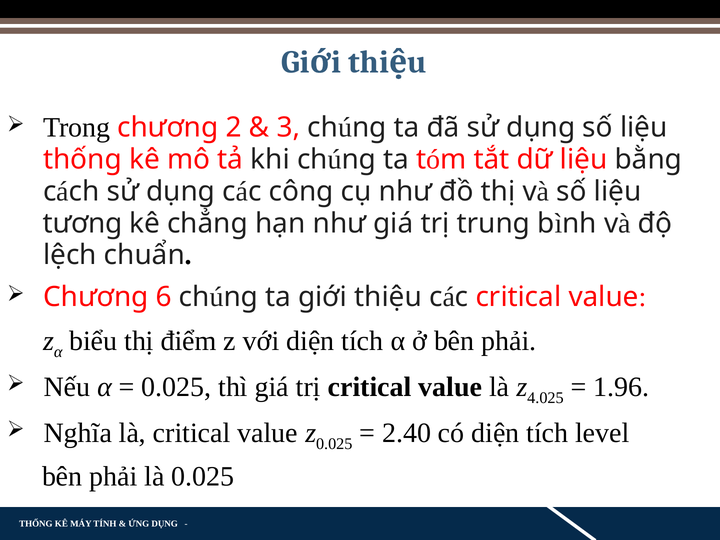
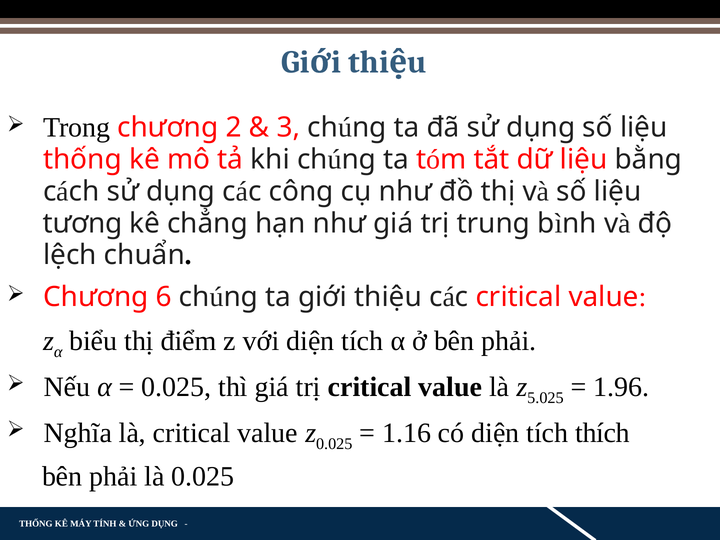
4.025: 4.025 -> 5.025 (545, 398)
2.40: 2.40 -> 1.16 (407, 433)
level: level -> thích (602, 433)
